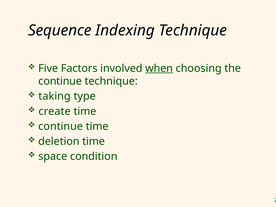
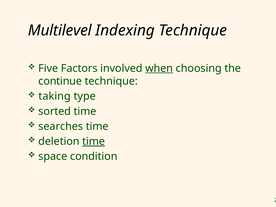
Sequence: Sequence -> Multilevel (60, 30)
create: create -> sorted (55, 111)
continue: continue -> searches (61, 126)
time underline: none -> present (94, 141)
